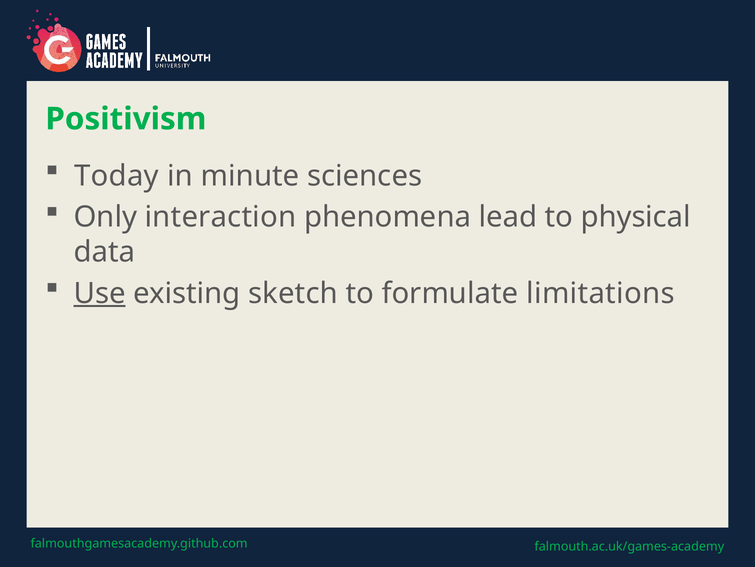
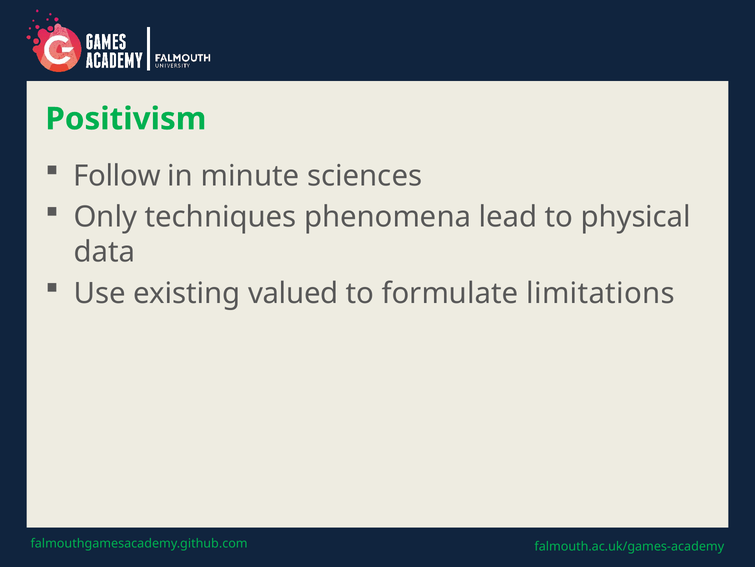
Today: Today -> Follow (117, 176)
interaction: interaction -> techniques (221, 217)
Use underline: present -> none (100, 293)
sketch: sketch -> valued (293, 293)
